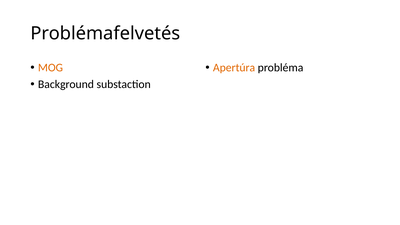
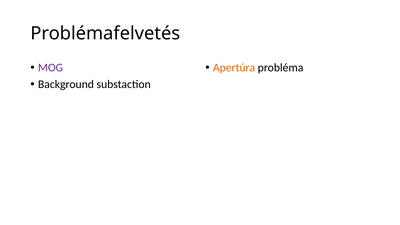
MOG colour: orange -> purple (51, 68)
